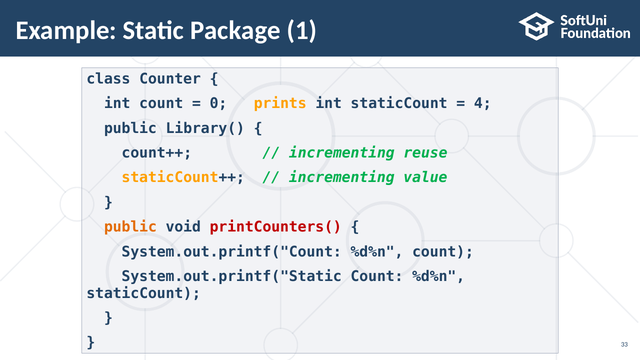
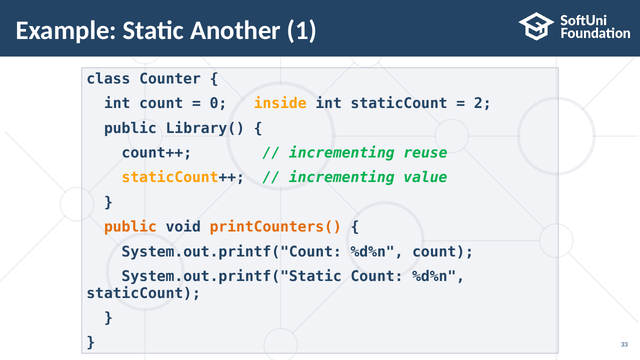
Package: Package -> Another (235, 30)
prints: prints -> inside (280, 103)
4: 4 -> 2 (483, 103)
printCounters( colour: red -> orange (276, 227)
